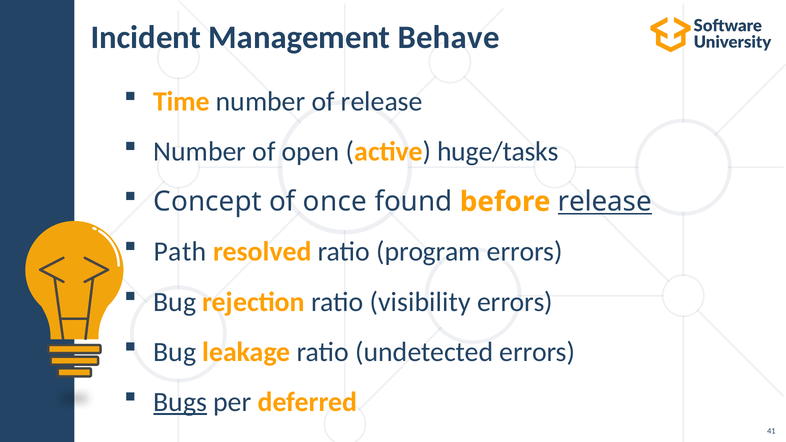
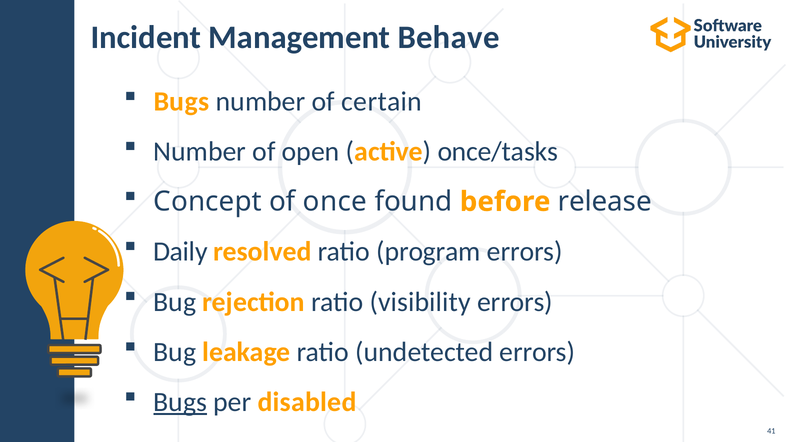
Time: Time -> Bugs (181, 102)
of release: release -> certain (382, 102)
huge/tasks: huge/tasks -> once/tasks (498, 152)
release underline: present -> none (605, 202)
Path: Path -> Daily (180, 252)
deferred: deferred -> disabled (307, 402)
